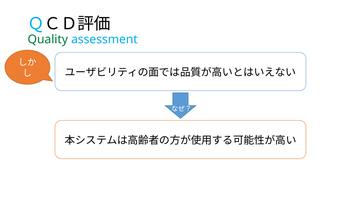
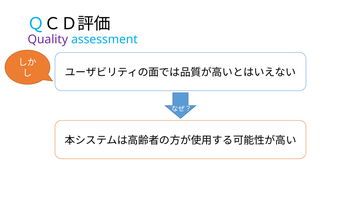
Quality colour: green -> purple (48, 39)
